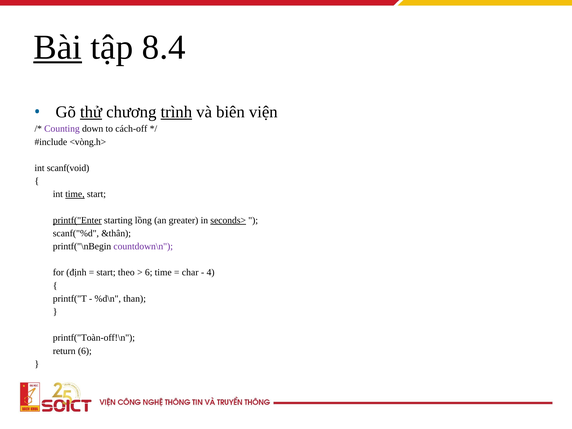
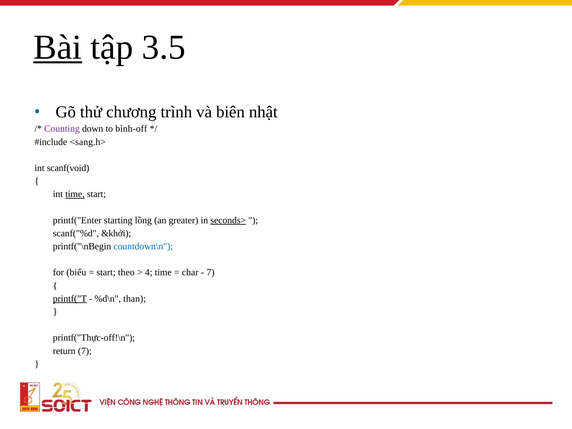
8.4: 8.4 -> 3.5 (164, 47)
thử underline: present -> none (91, 112)
trình underline: present -> none (176, 112)
viện: viện -> nhật (263, 112)
cách-off: cách-off -> bình-off (131, 129)
<vòng.h>: <vòng.h> -> <sang.h> (88, 142)
printf("Enter underline: present -> none (77, 220)
&thân: &thân -> &khởi (116, 233)
countdown\n colour: purple -> blue (143, 246)
định: định -> biểu (76, 273)
6: 6 -> 4 (149, 273)
4: 4 -> 7 (211, 273)
printf("T underline: none -> present (70, 299)
printf("Toàn-off!\n: printf("Toàn-off!\n -> printf("Thực-off!\n (94, 338)
return 6: 6 -> 7 (85, 351)
